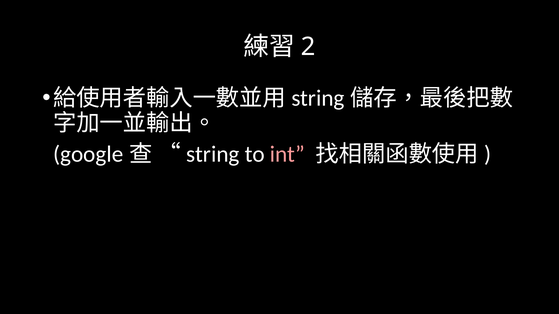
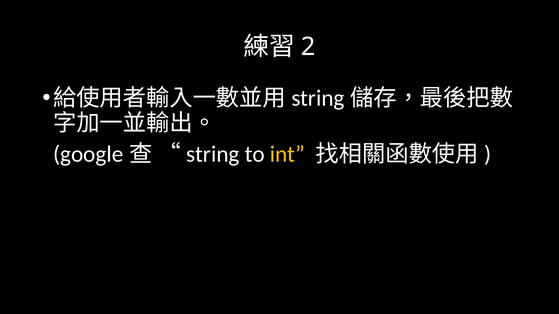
int colour: pink -> yellow (287, 154)
